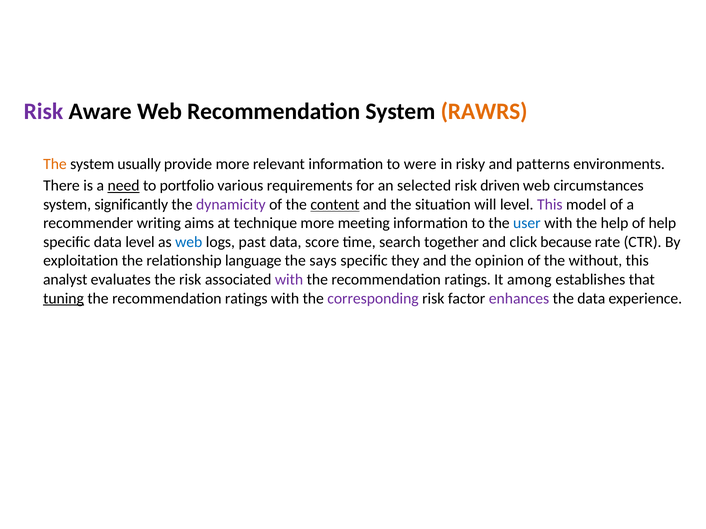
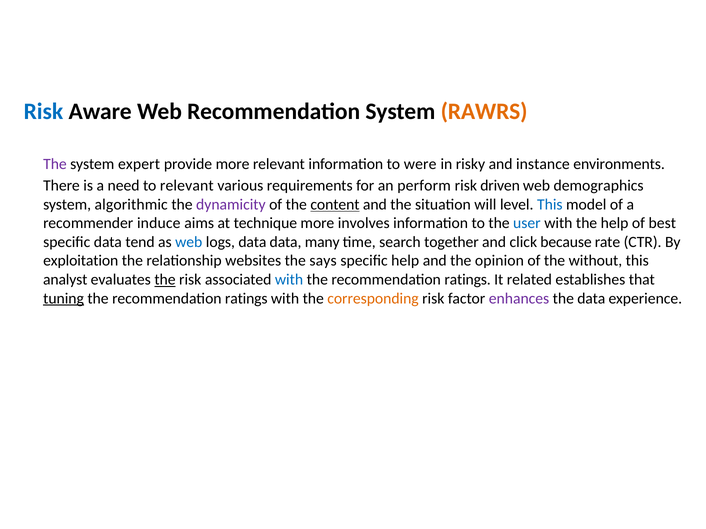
Risk colour: purple -> blue (43, 112)
The colour: orange -> purple (55, 164)
usually: usually -> expert (139, 164)
patterns: patterns -> instance (543, 164)
need underline: present -> none (124, 186)
to portfolio: portfolio -> relevant (187, 186)
selected: selected -> perform (424, 186)
circumstances: circumstances -> demographics (599, 186)
significantly: significantly -> algorithmic (131, 205)
This colour: purple -> blue (550, 205)
writing: writing -> induce (159, 223)
meeting: meeting -> involves (364, 223)
of help: help -> best (662, 223)
data level: level -> tend (140, 242)
logs past: past -> data (252, 242)
score: score -> many (322, 242)
language: language -> websites (253, 261)
specific they: they -> help (405, 261)
the underline: none -> present (165, 280)
with colour: purple -> blue (289, 280)
among: among -> related (529, 280)
corresponding colour: purple -> orange (373, 299)
